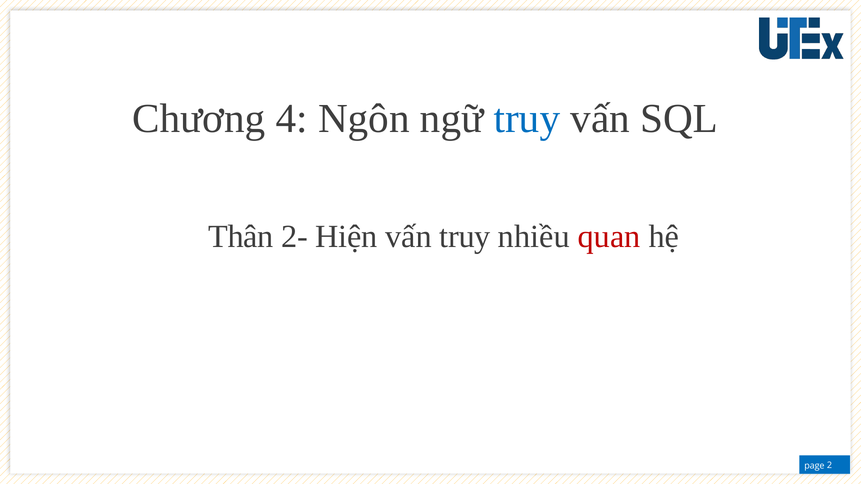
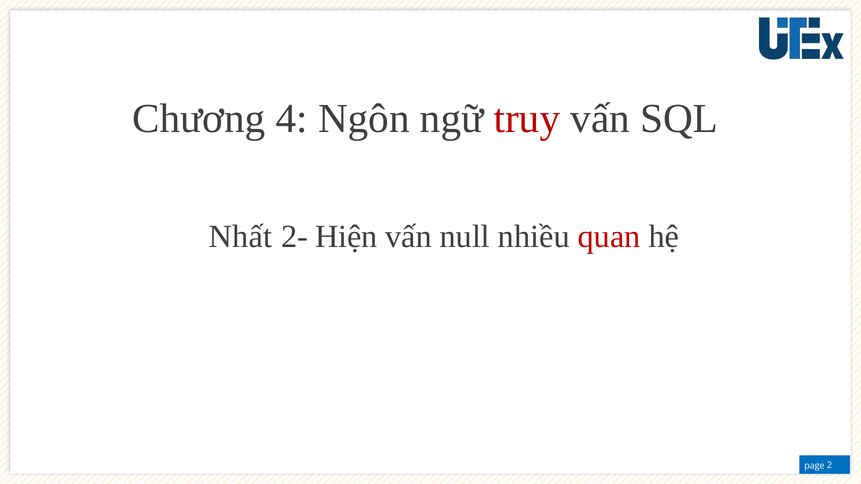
truy colour: blue -> red (527, 119)
Thân: Thân -> Nhất (241, 237)
vấn truy: truy -> null (465, 237)
